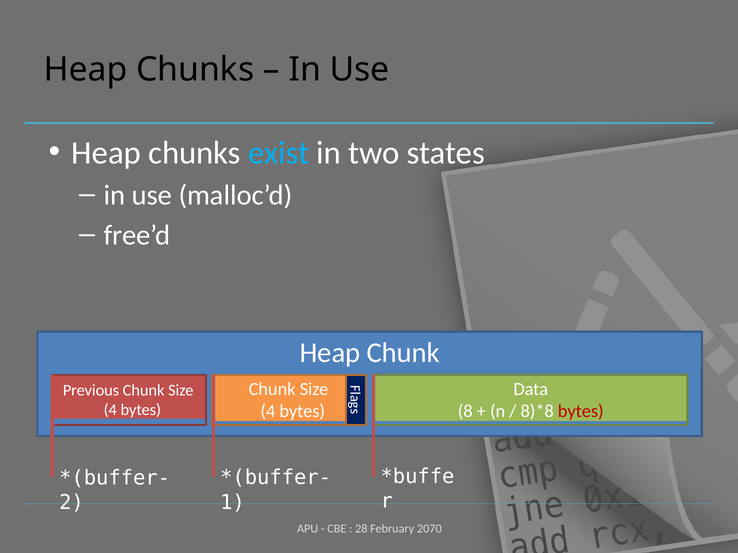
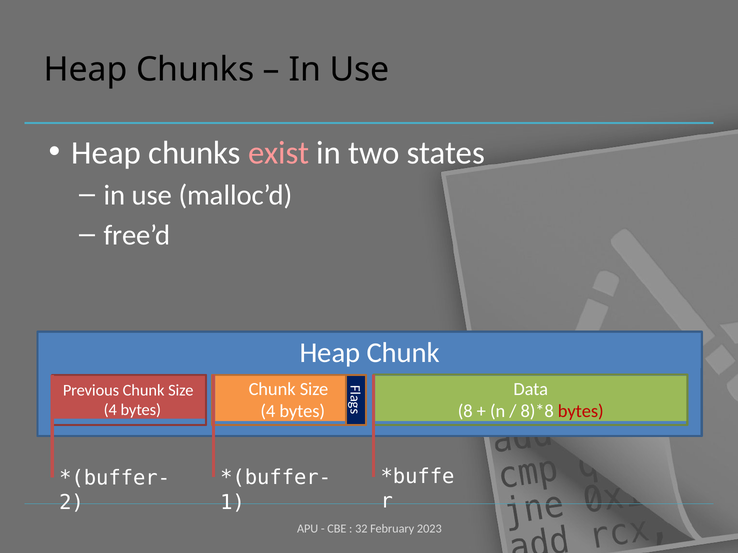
exist colour: light blue -> pink (279, 153)
28: 28 -> 32 (361, 529)
2070: 2070 -> 2023 (429, 529)
